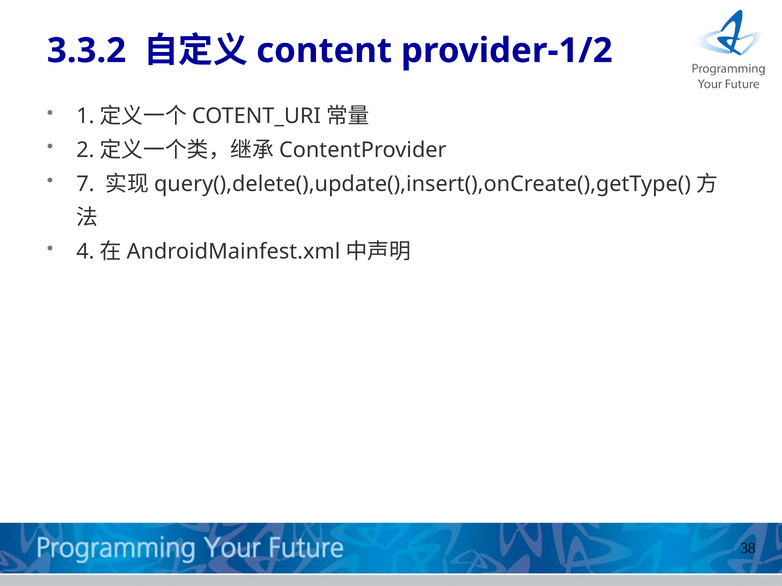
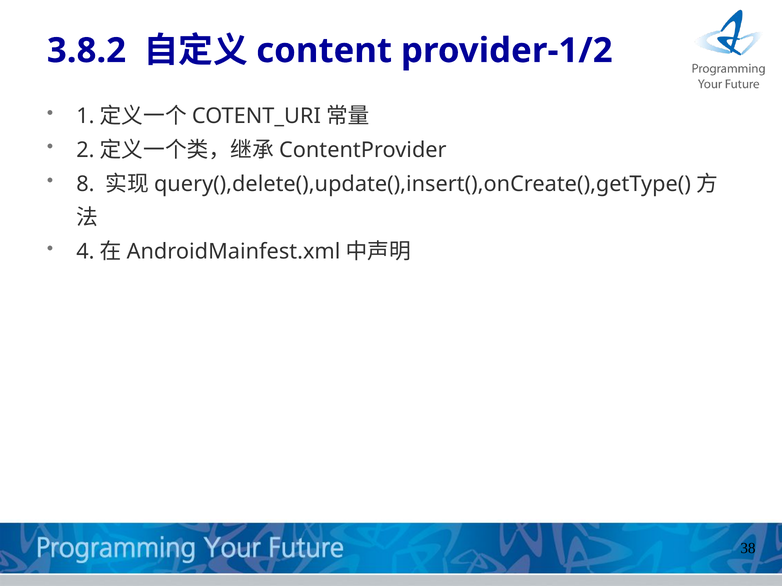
3.3.2: 3.3.2 -> 3.8.2 (86, 51)
7: 7 -> 8 (85, 184)
